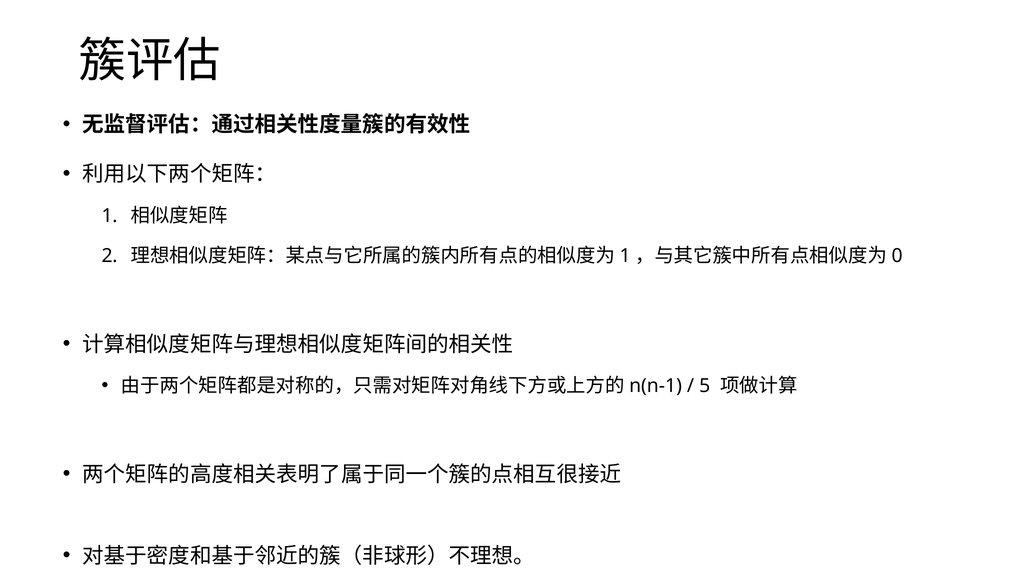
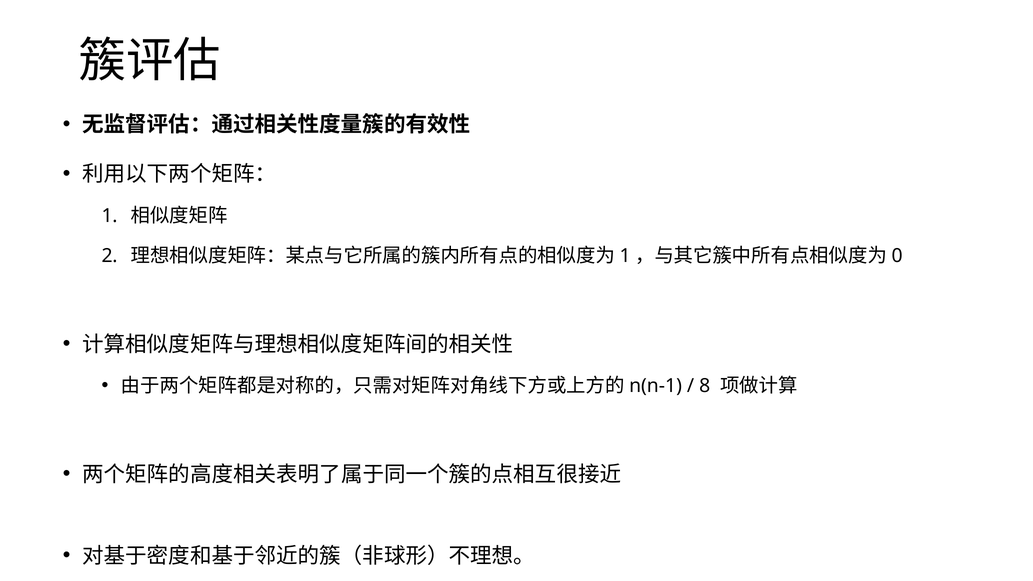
5: 5 -> 8 (705, 386)
